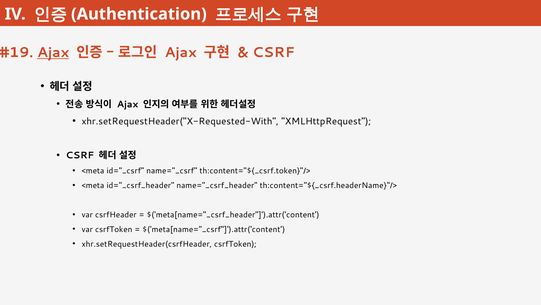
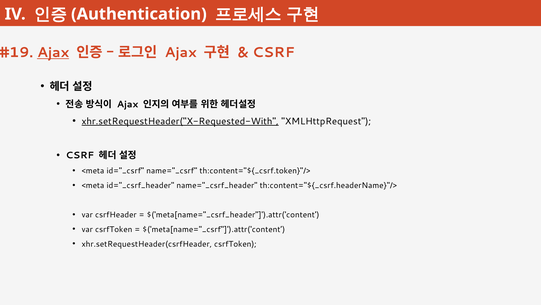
xhr.setRequestHeader("X-Requested-With underline: none -> present (180, 121)
